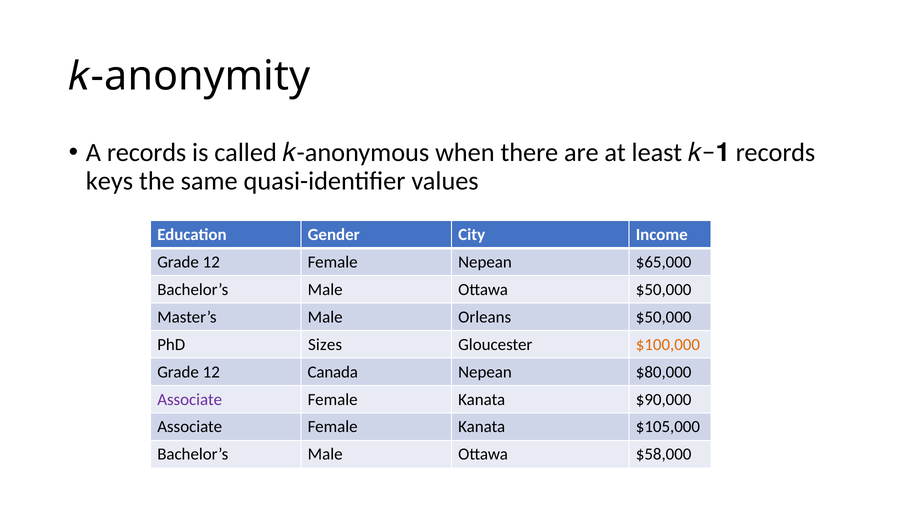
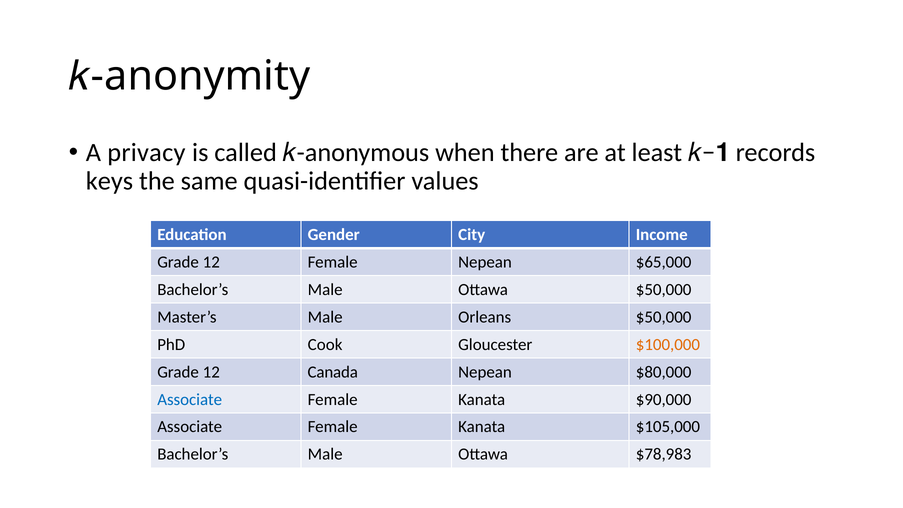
A records: records -> privacy (146, 153)
Sizes: Sizes -> Cook (325, 344)
Associate colour: purple -> blue (190, 399)
$58,000: $58,000 -> $78,983 (664, 454)
